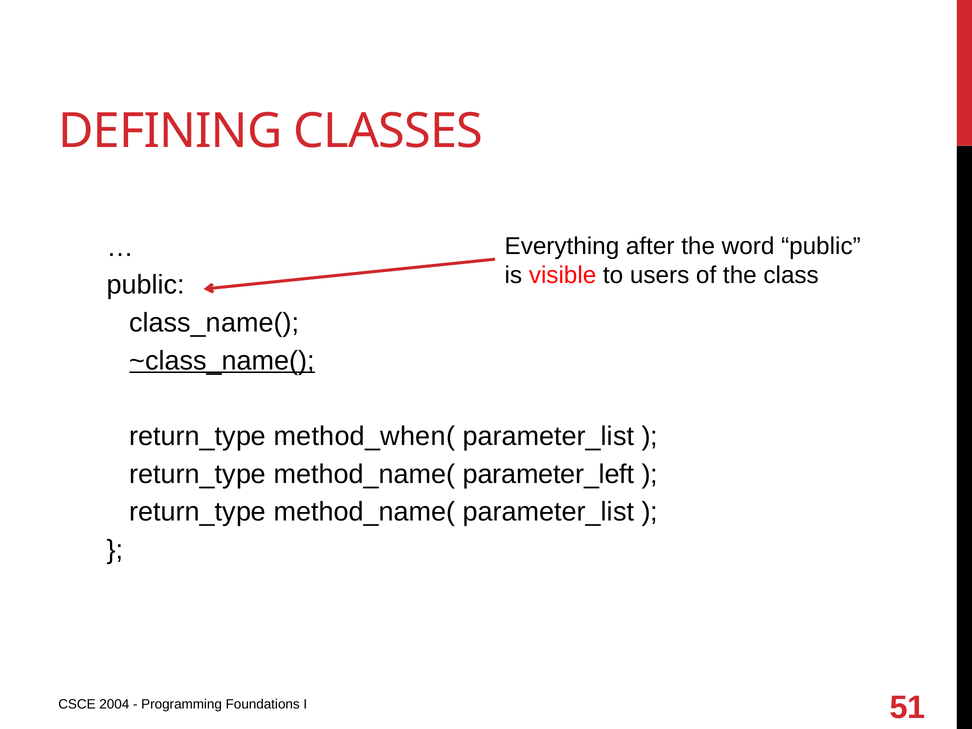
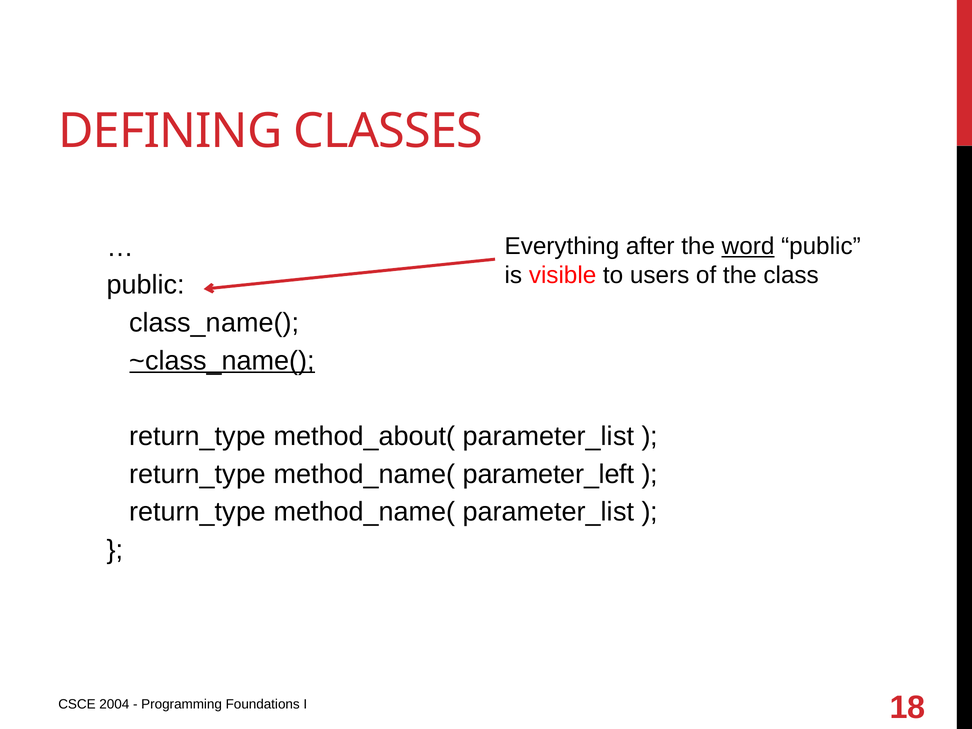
word underline: none -> present (748, 246)
method_when(: method_when( -> method_about( (364, 436)
51: 51 -> 18 (908, 708)
